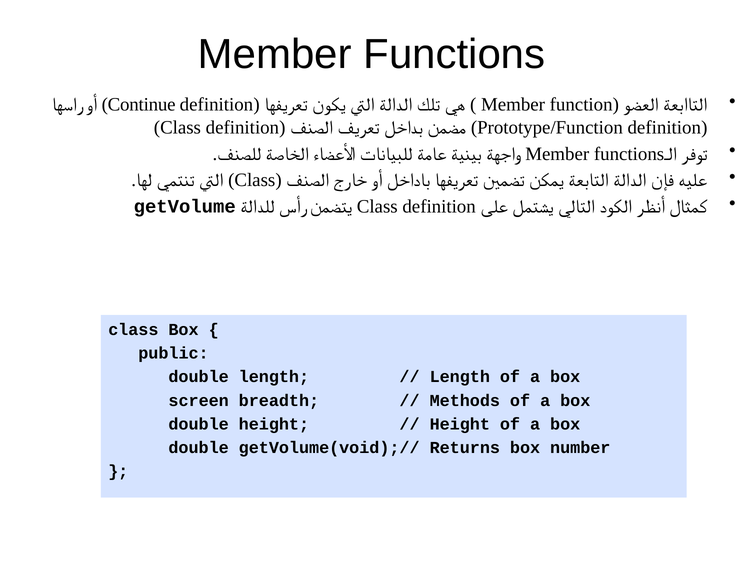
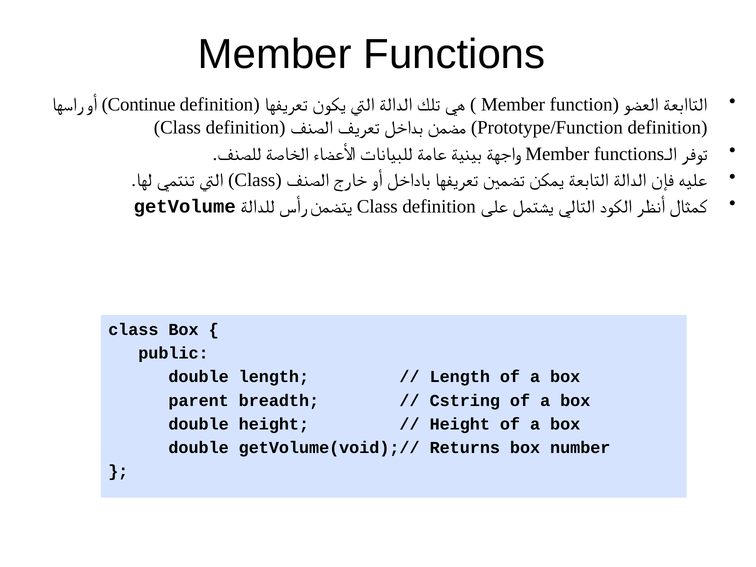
screen: screen -> parent (199, 400)
Methods: Methods -> Cstring (465, 400)
